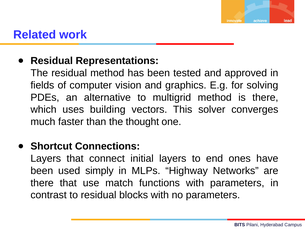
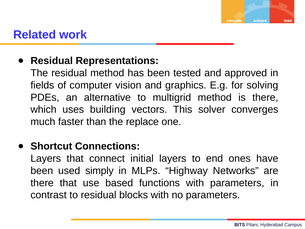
thought: thought -> replace (142, 122)
match: match -> based (119, 183)
